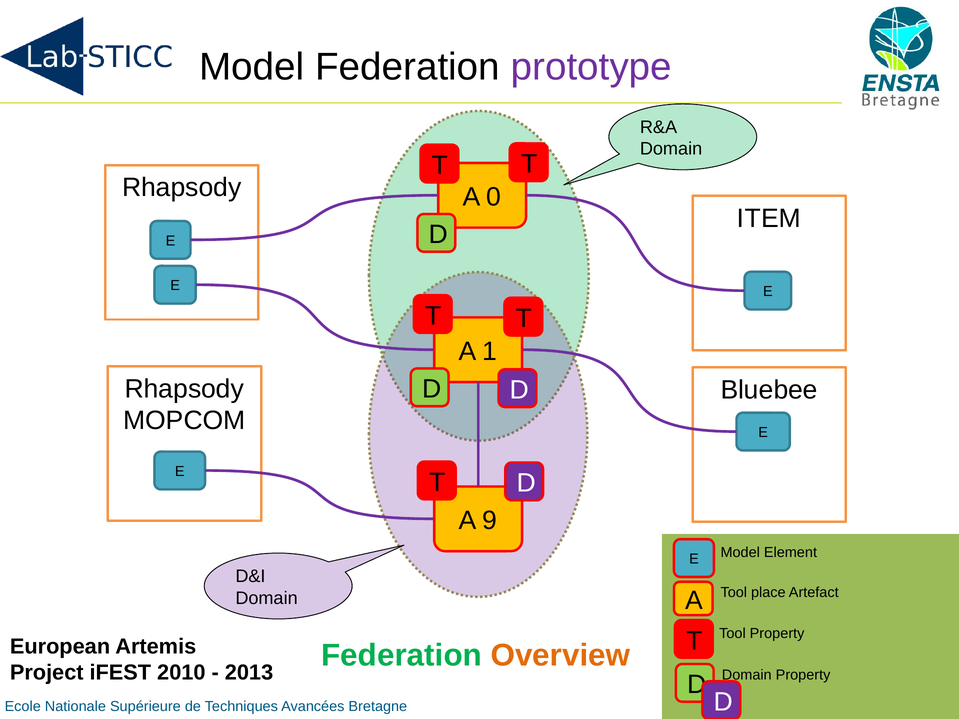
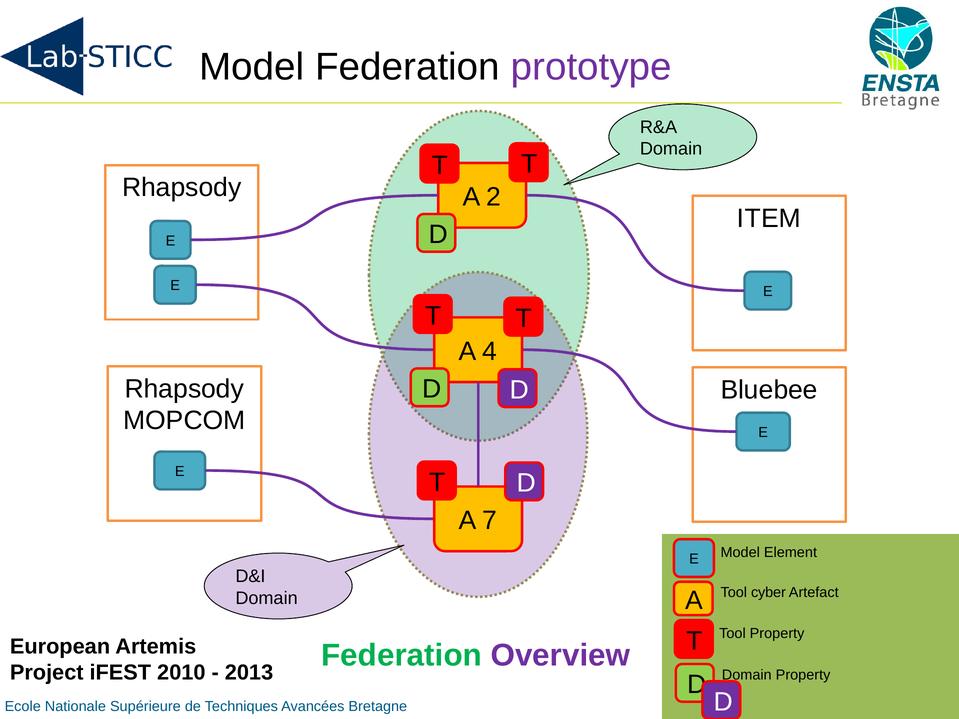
0: 0 -> 2 (494, 197)
1: 1 -> 4 (490, 352)
9: 9 -> 7 (490, 521)
place: place -> cyber (768, 592)
Overview colour: orange -> purple (560, 656)
